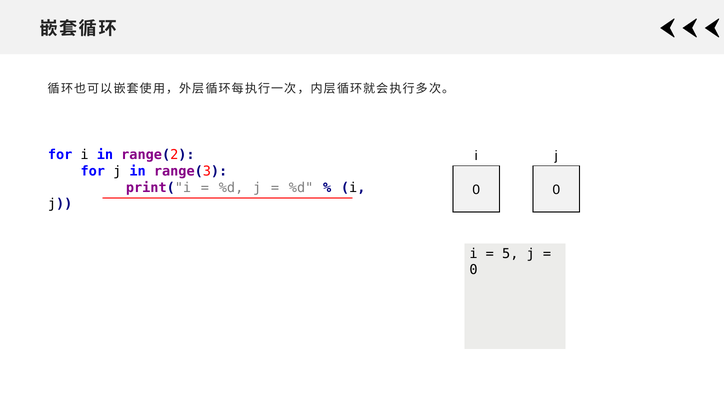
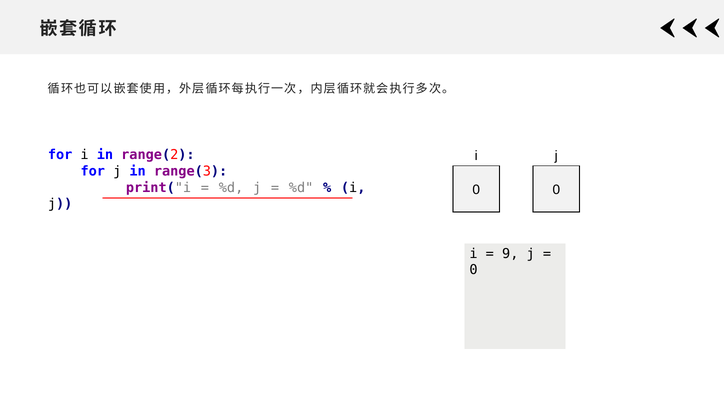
5: 5 -> 9 (510, 254)
